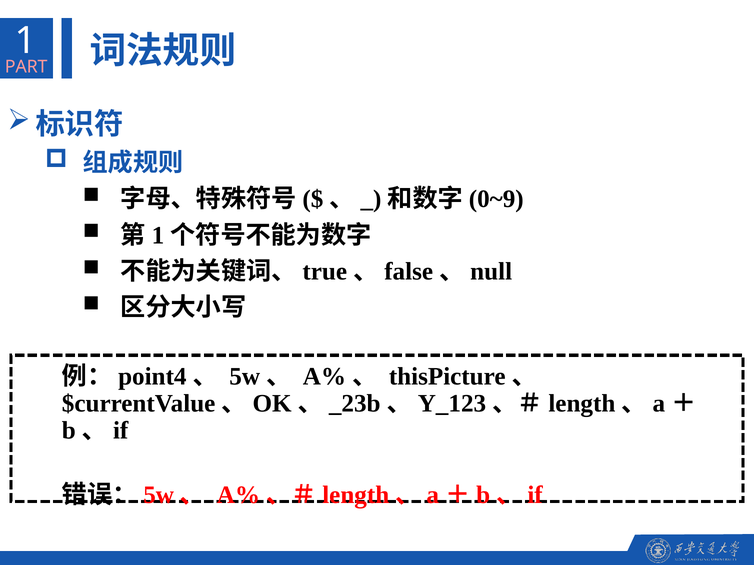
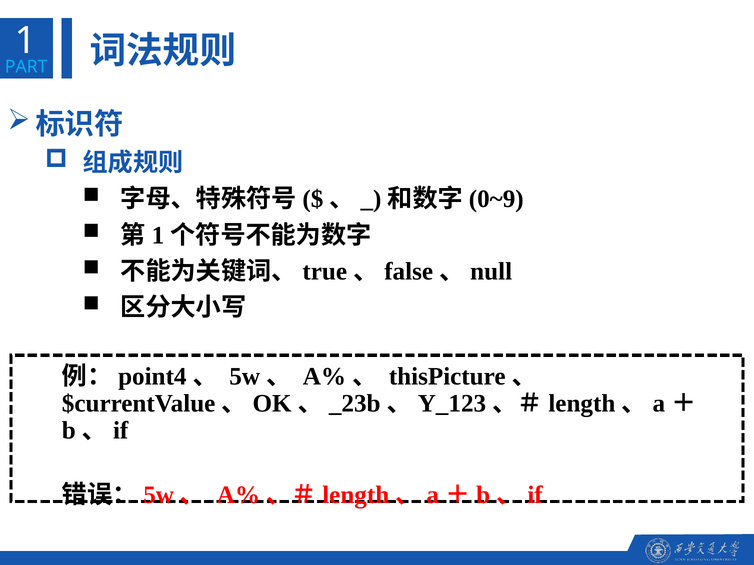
PART colour: pink -> light blue (26, 67)
